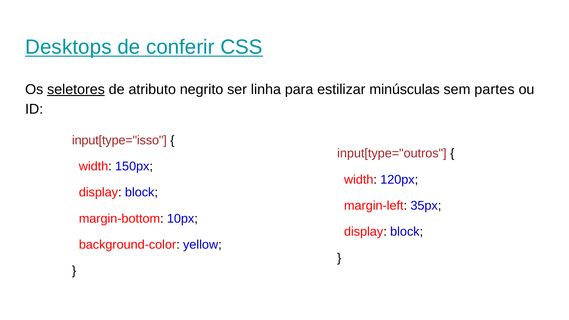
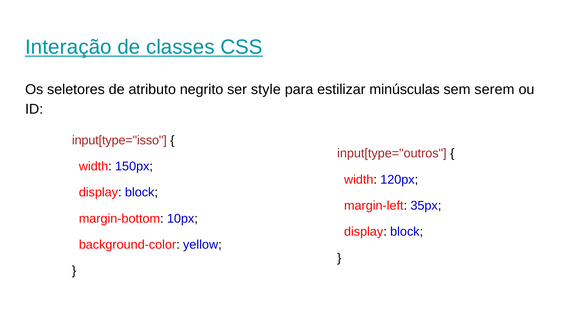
Desktops: Desktops -> Interação (68, 47)
conferir: conferir -> classes (180, 47)
seletores underline: present -> none (76, 89)
linha: linha -> style (266, 89)
partes: partes -> serem (494, 89)
